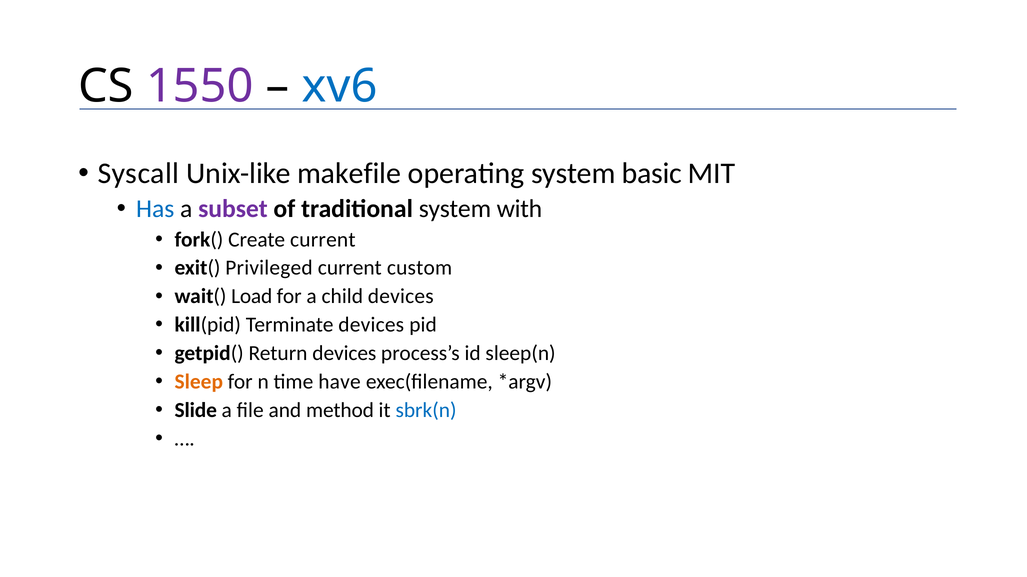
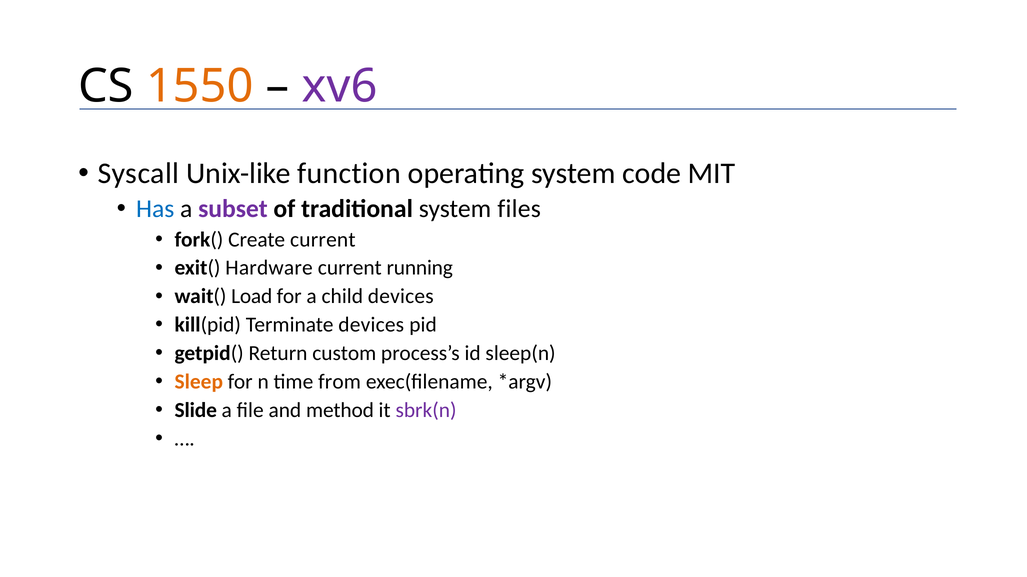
1550 colour: purple -> orange (200, 86)
xv6 colour: blue -> purple (340, 86)
makefile: makefile -> function (349, 174)
basic: basic -> code (652, 174)
with: with -> files (519, 209)
Privileged: Privileged -> Hardware (269, 268)
custom: custom -> running (420, 268)
Return devices: devices -> custom (344, 354)
have: have -> from (340, 382)
sbrk(n colour: blue -> purple (426, 411)
